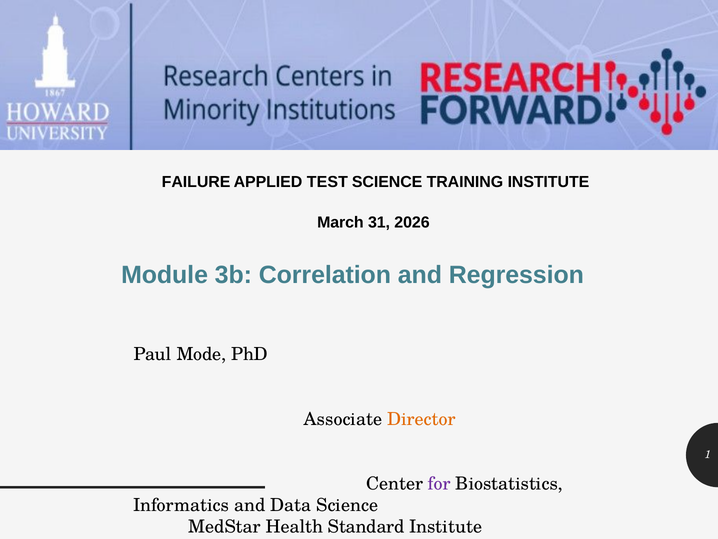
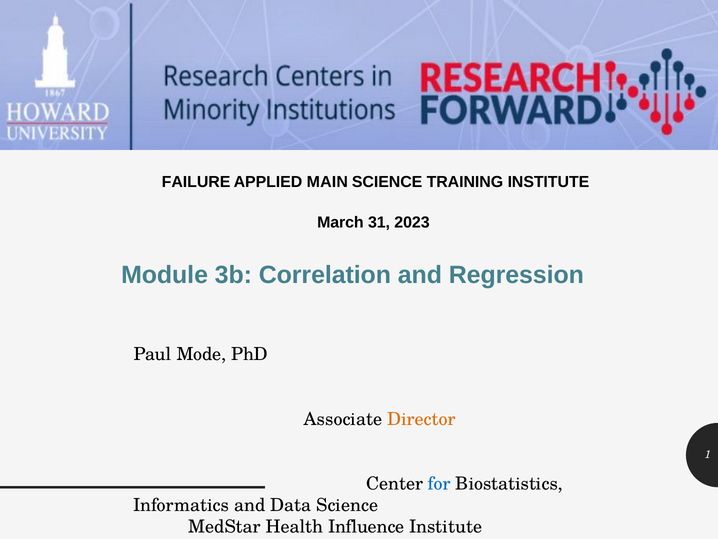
TEST: TEST -> MAIN (327, 182)
2026: 2026 -> 2023 (412, 222)
for colour: purple -> blue (439, 483)
Standard: Standard -> Influence (366, 526)
